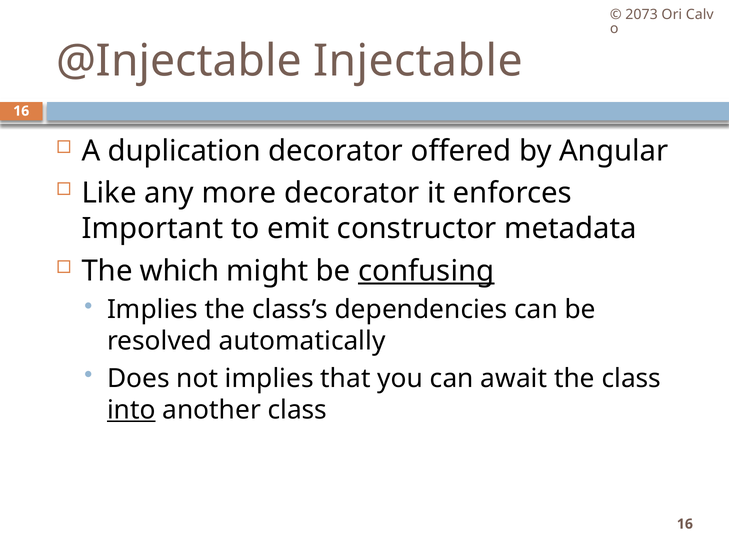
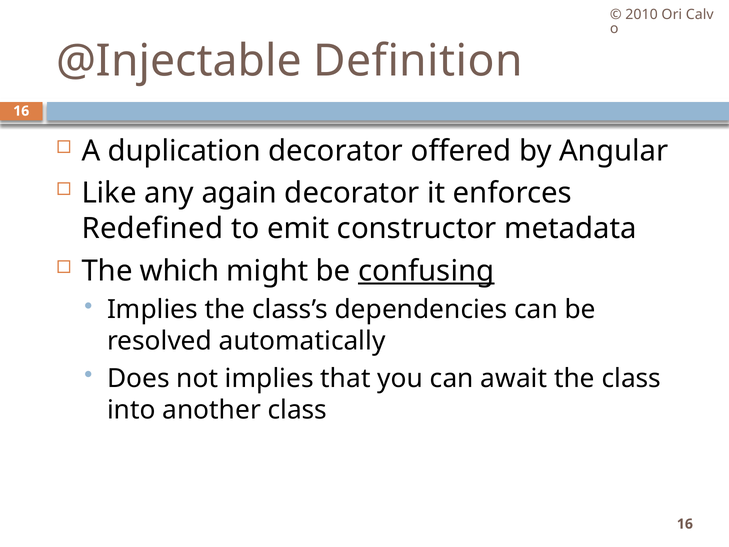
2073: 2073 -> 2010 (642, 14)
Injectable: Injectable -> Definition (418, 61)
more: more -> again (239, 193)
Important: Important -> Redefined (152, 228)
into underline: present -> none (131, 410)
